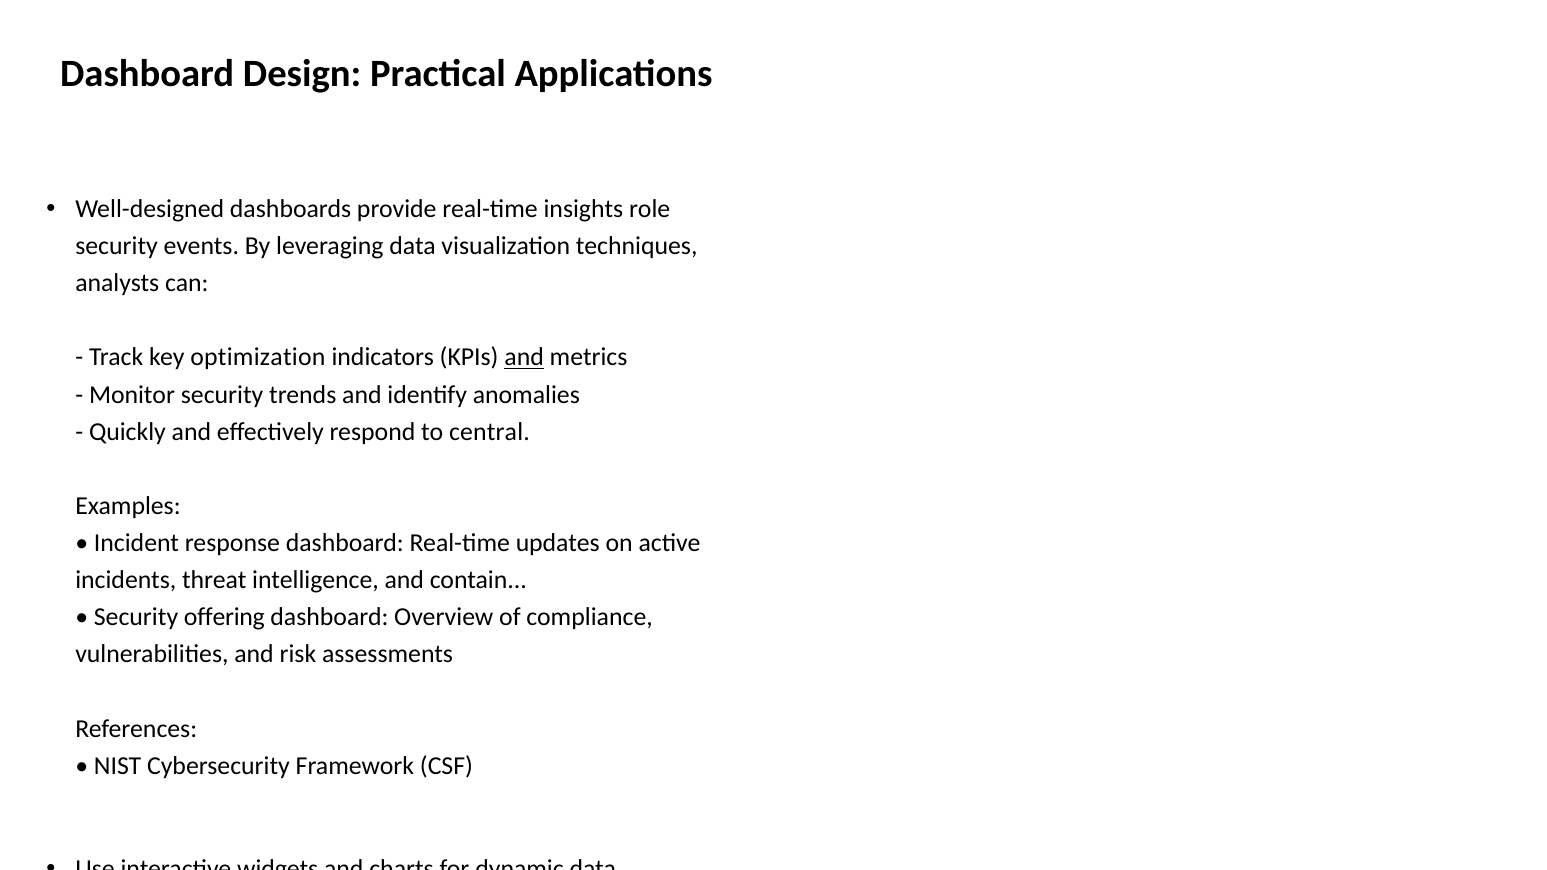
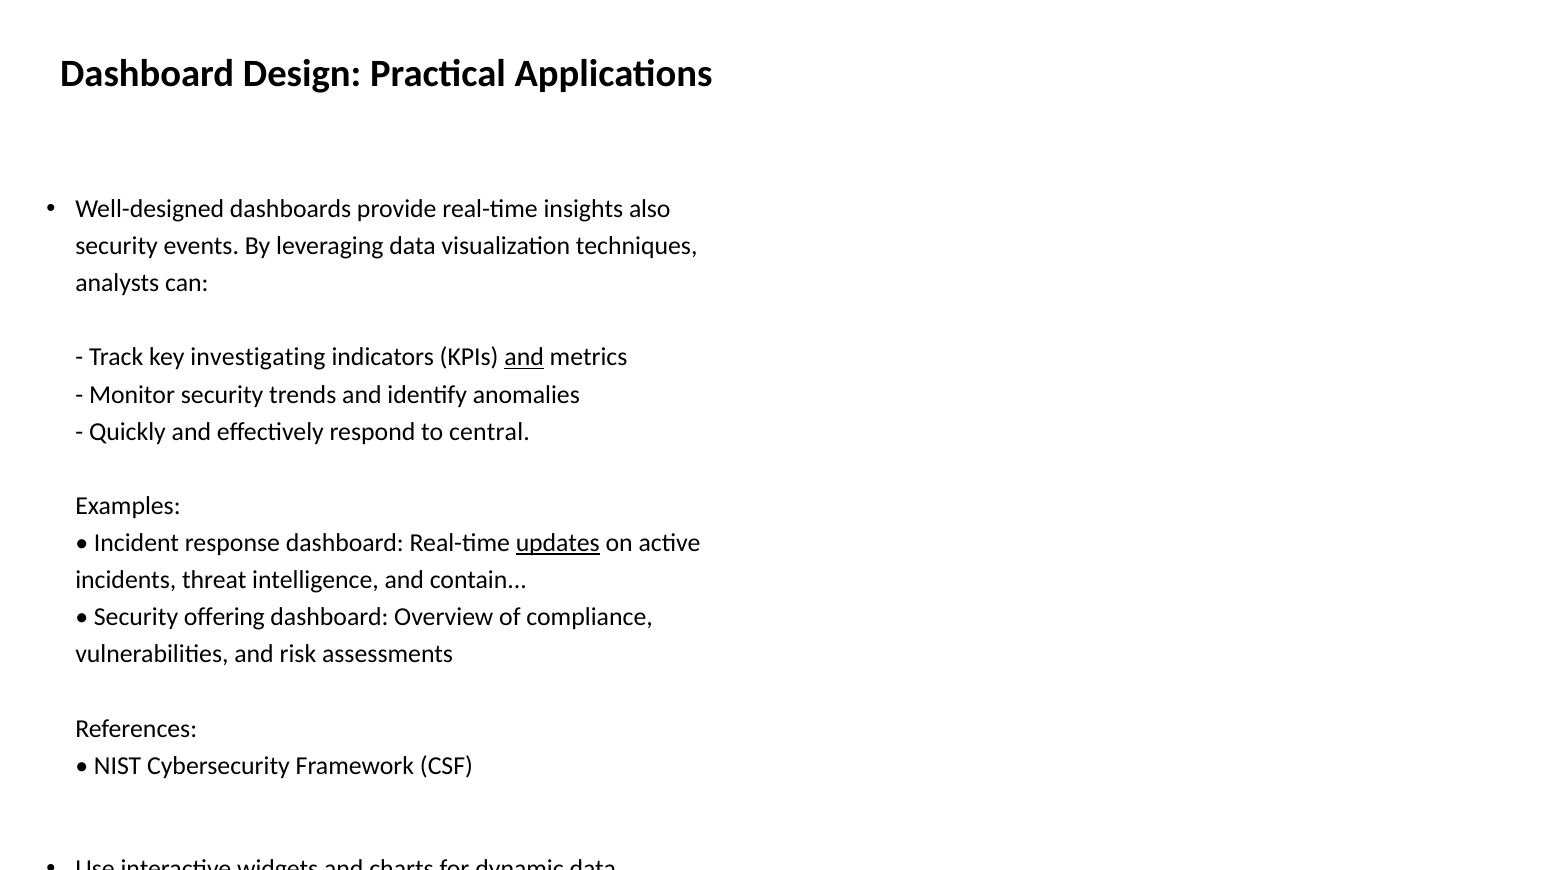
role: role -> also (650, 209)
optimization: optimization -> investigating (258, 358)
updates underline: none -> present (558, 543)
